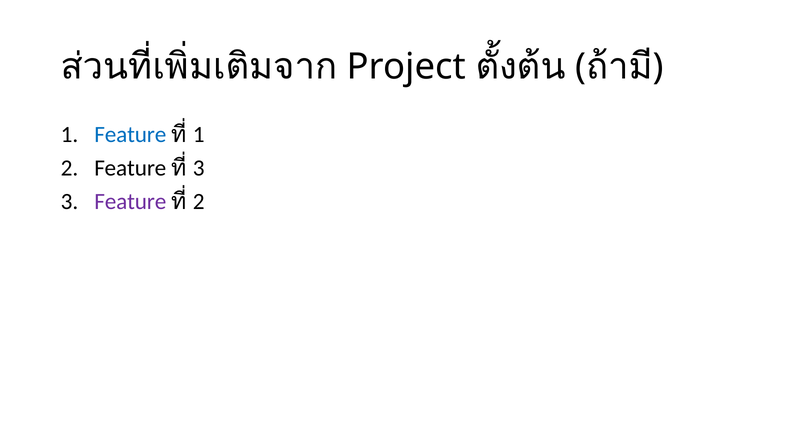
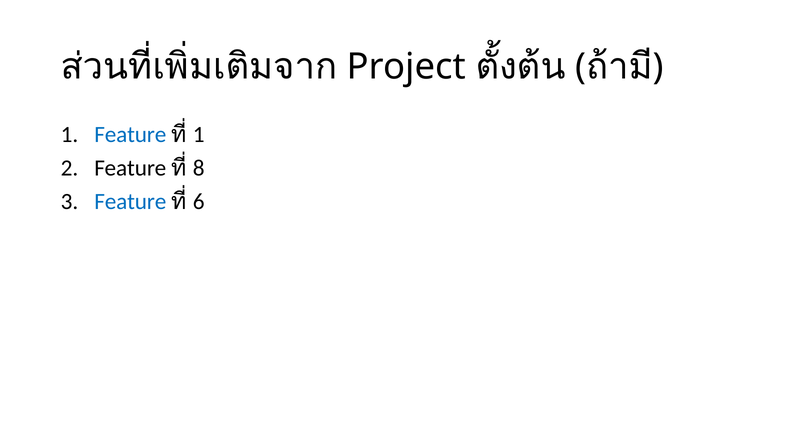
3: 3 -> 8 (199, 168)
Feature colour: purple -> blue (130, 201)
2: 2 -> 6 (199, 201)
